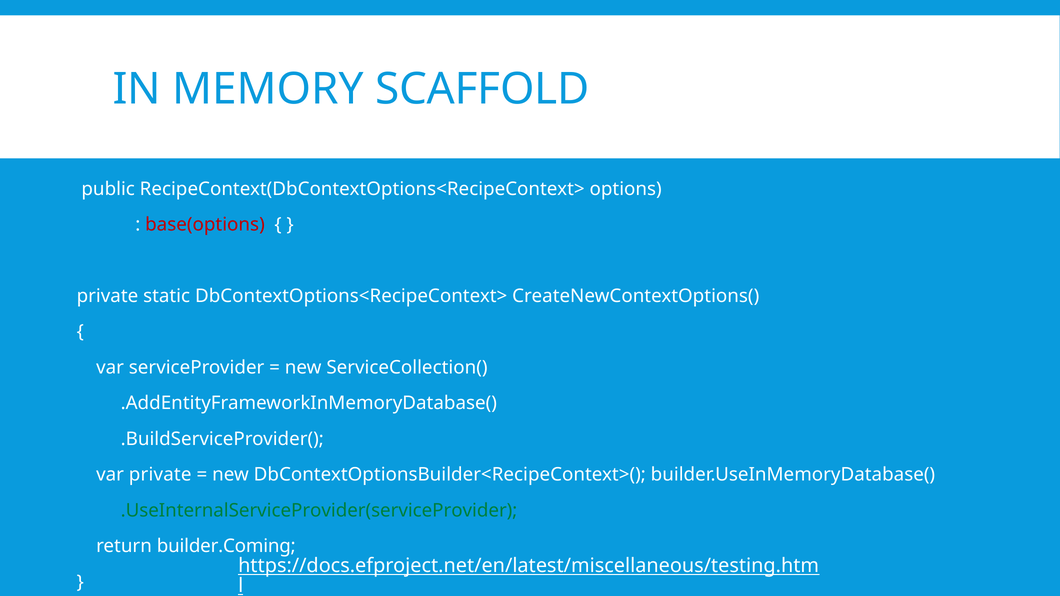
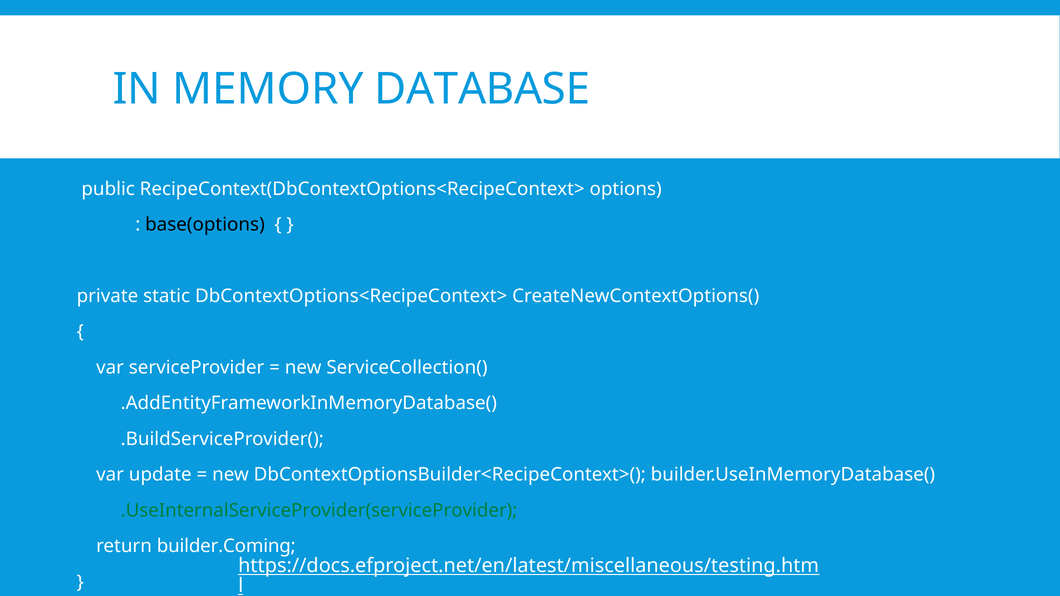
SCAFFOLD: SCAFFOLD -> DATABASE (482, 89)
base(options colour: red -> black (205, 225)
var private: private -> update (160, 475)
